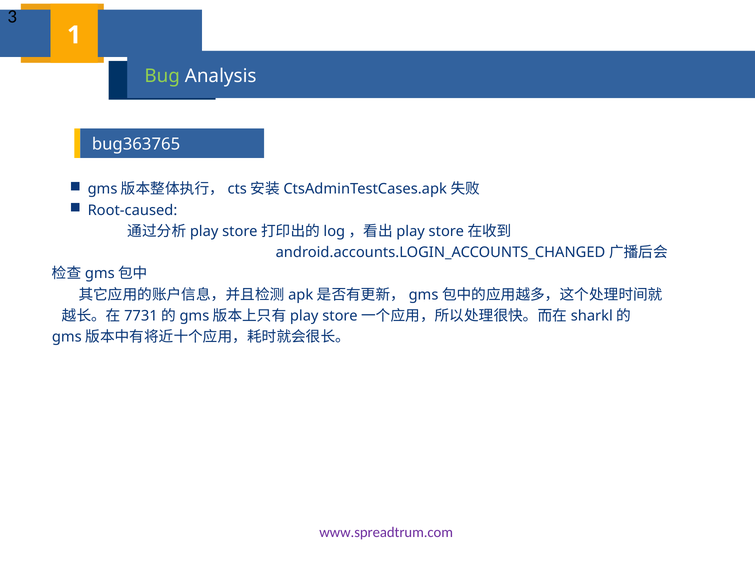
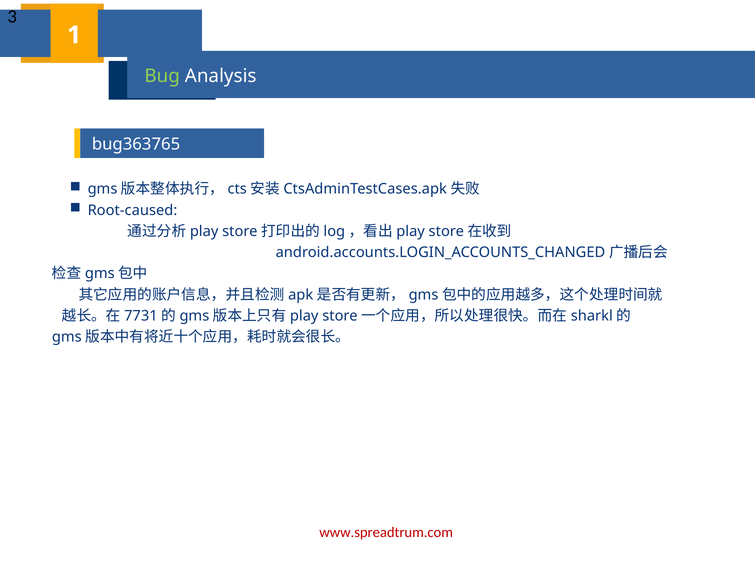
www.spreadtrum.com colour: purple -> red (386, 533)
